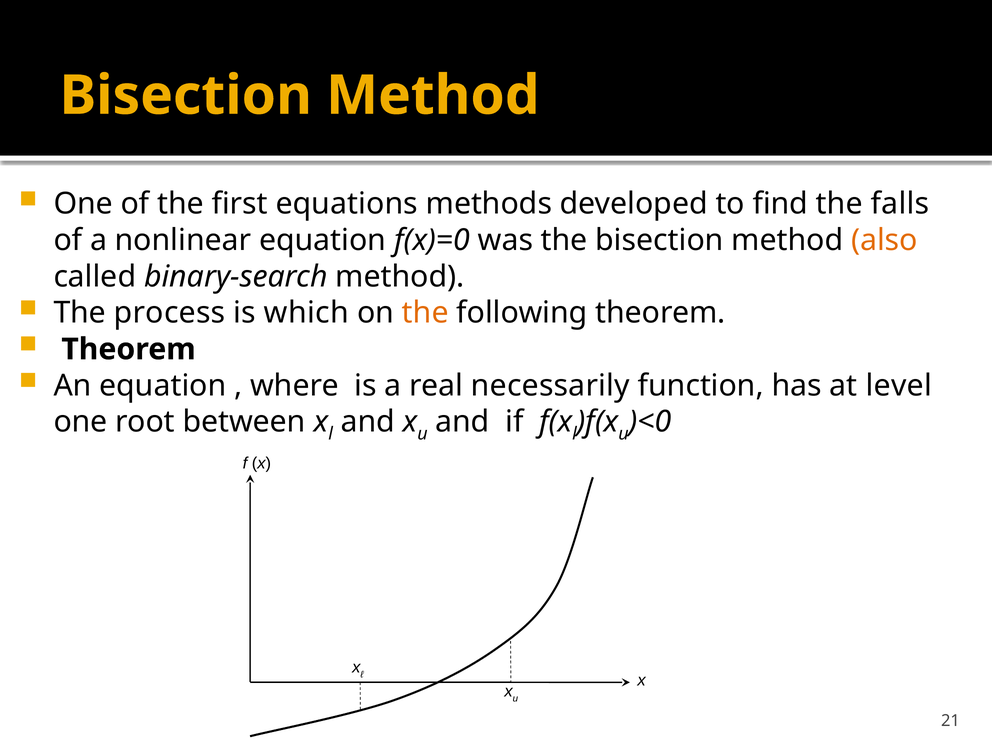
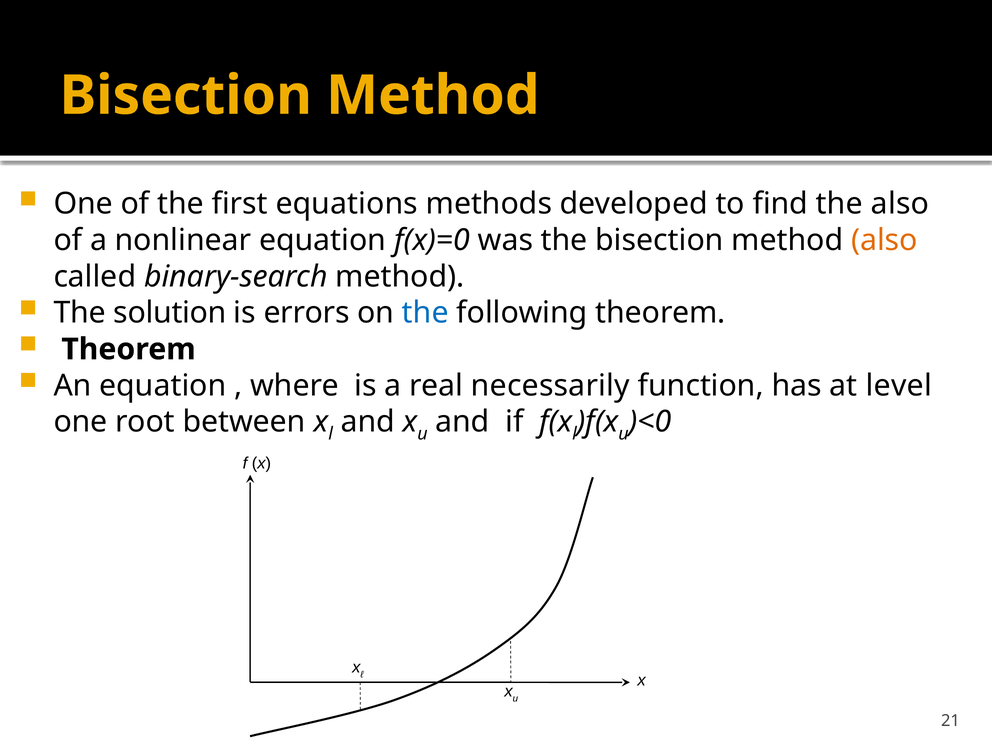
the falls: falls -> also (900, 204)
process: process -> solution (170, 313)
which: which -> errors (307, 313)
the colour: orange -> blue (425, 313)
